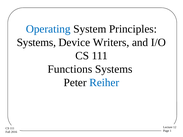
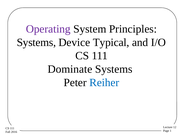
Operating colour: blue -> purple (48, 29)
Writers: Writers -> Typical (111, 42)
Functions: Functions -> Dominate (70, 69)
